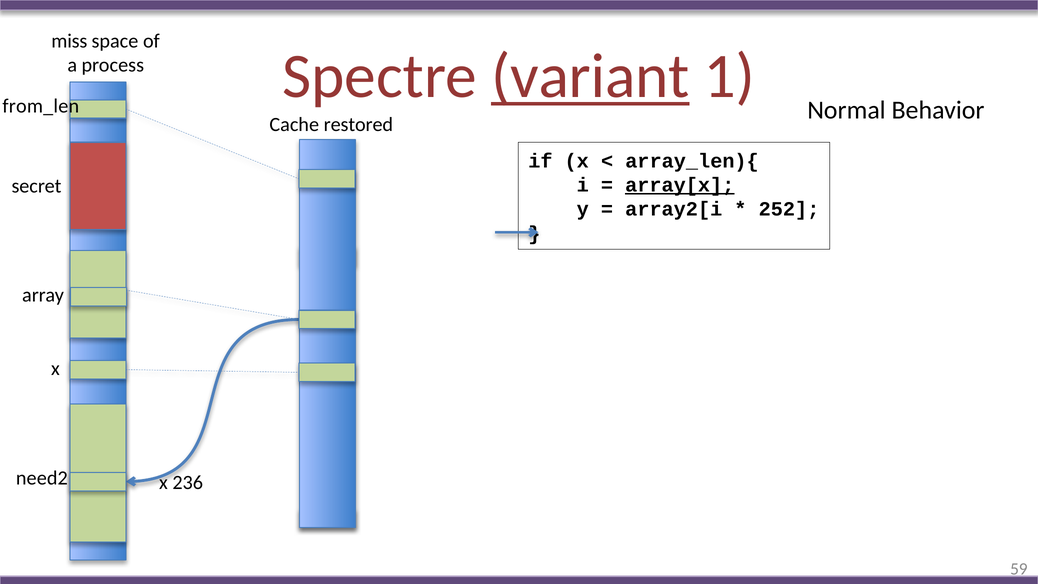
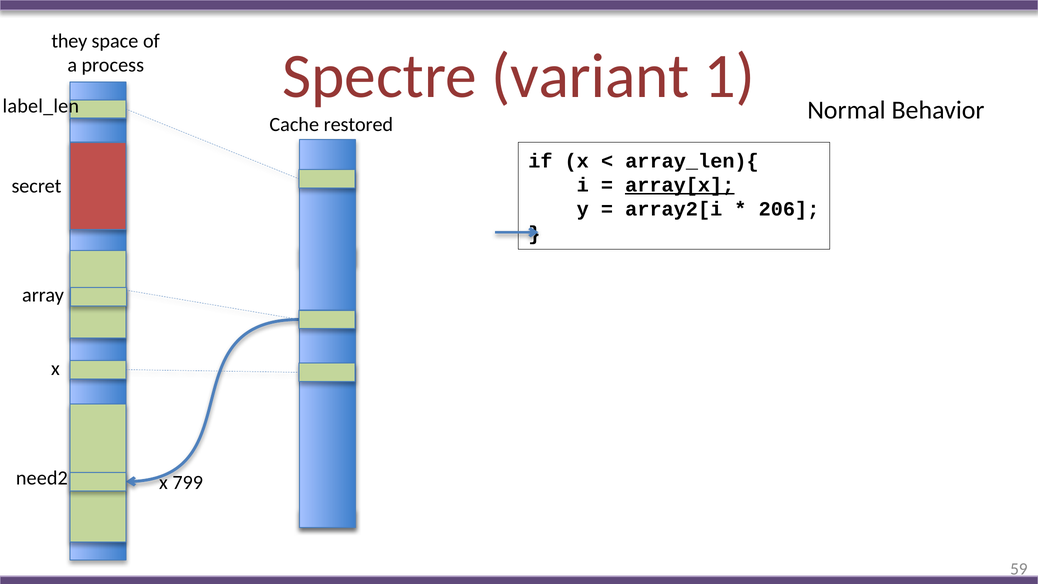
miss: miss -> they (69, 41)
variant underline: present -> none (590, 76)
from_len: from_len -> label_len (41, 106)
252: 252 -> 206 (789, 209)
236: 236 -> 799 (188, 483)
